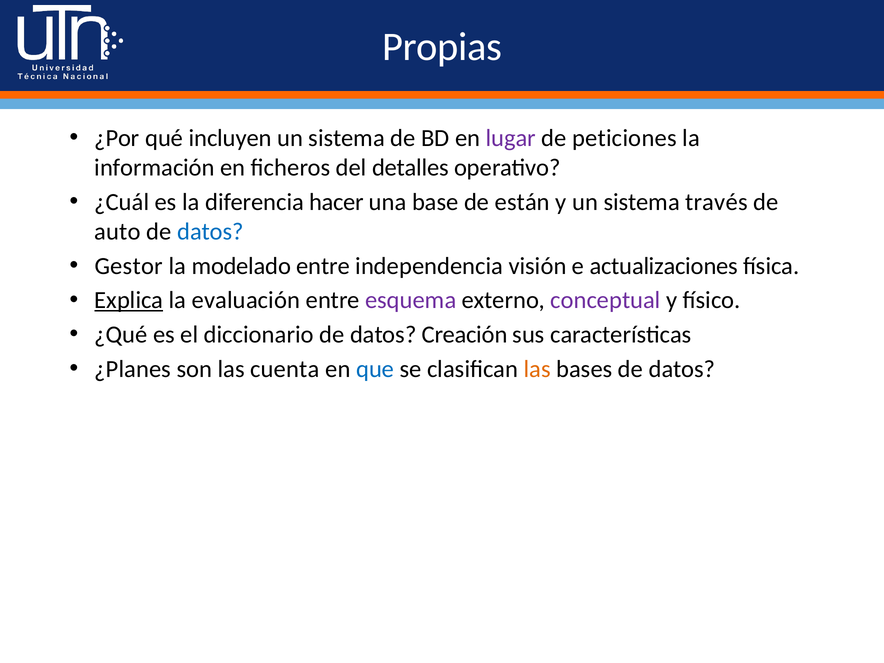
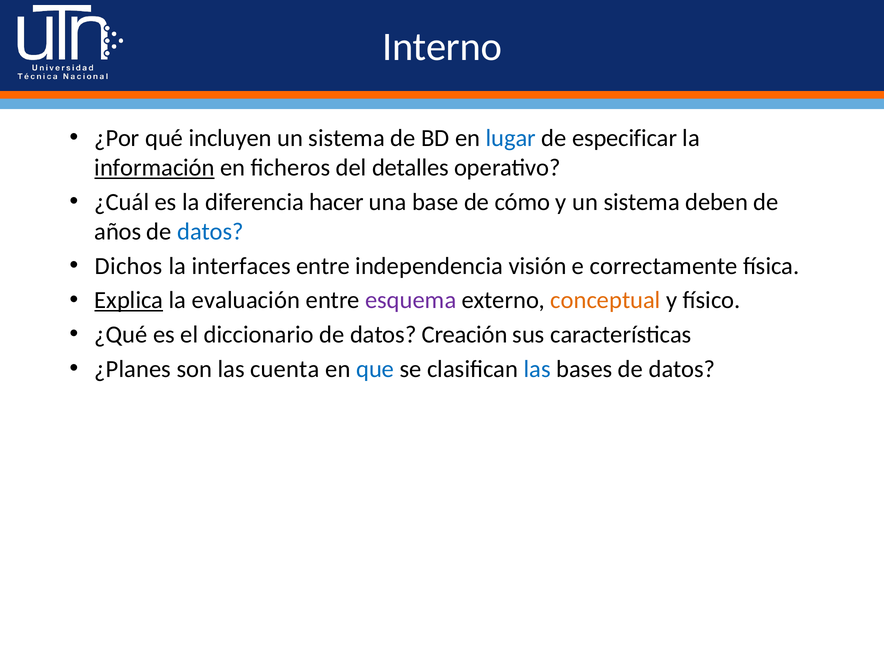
Propias: Propias -> Interno (442, 47)
lugar colour: purple -> blue (511, 138)
peticiones: peticiones -> especificar (625, 138)
información underline: none -> present (155, 168)
están: están -> cómo (522, 202)
través: través -> deben (717, 202)
auto: auto -> años (118, 232)
Gestor: Gestor -> Dichos (129, 266)
modelado: modelado -> interfaces (241, 266)
actualizaciones: actualizaciones -> correctamente (664, 266)
conceptual colour: purple -> orange (605, 300)
las colour: orange -> blue (537, 369)
